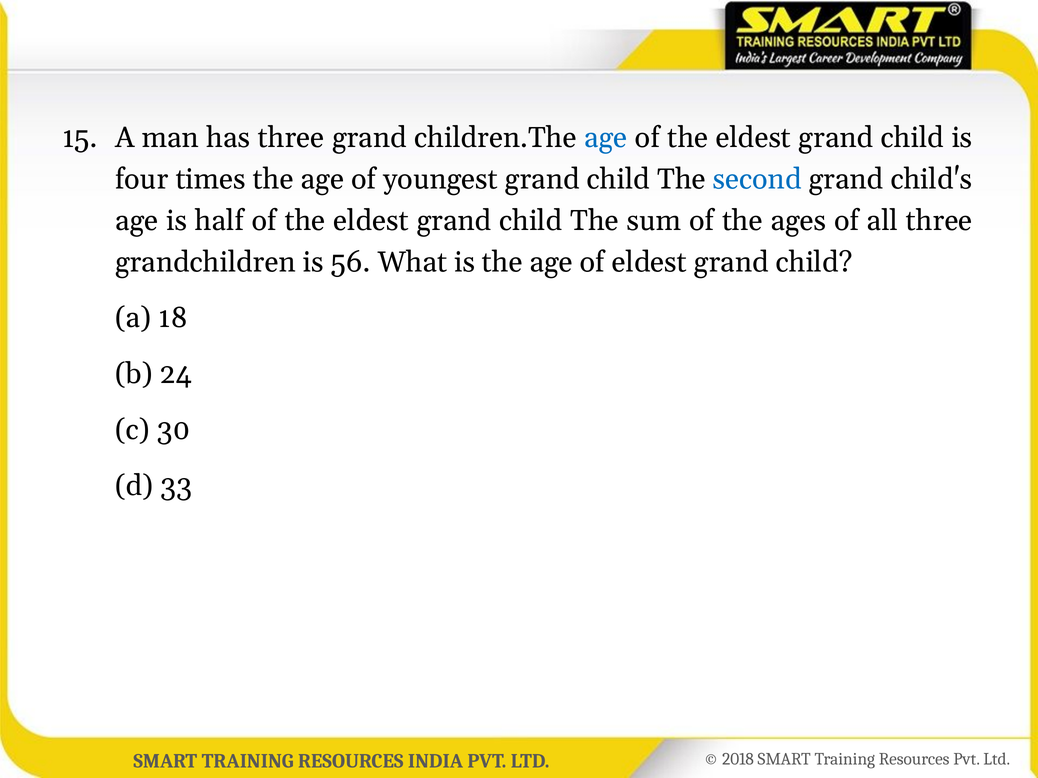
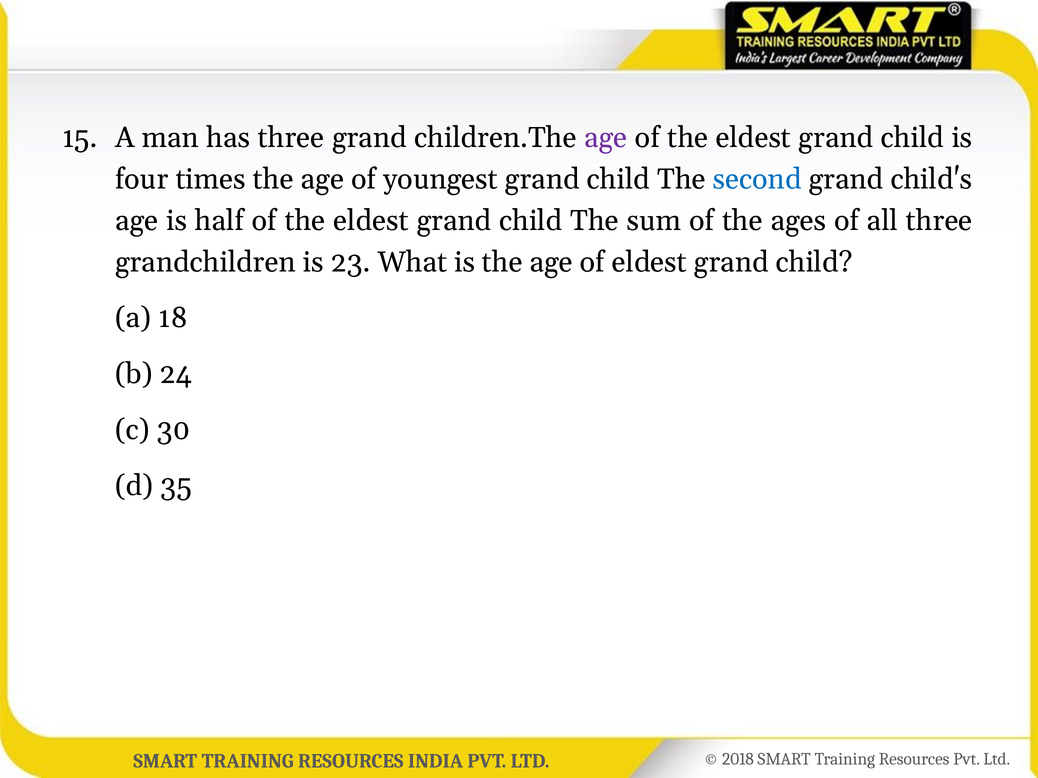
age colour: blue -> purple (606, 138)
56: 56 -> 23 (351, 262)
33: 33 -> 35 (176, 486)
